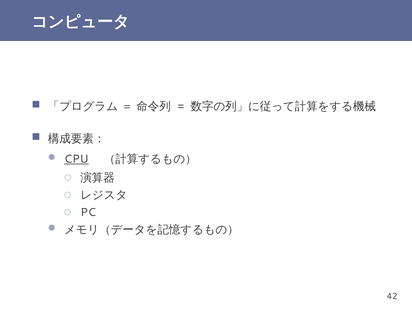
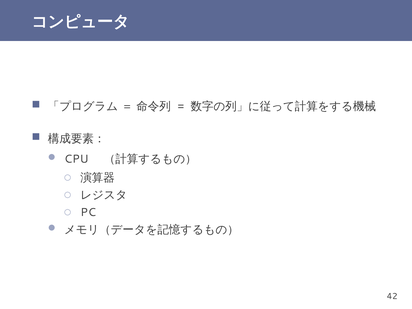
CPU underline: present -> none (76, 159)
